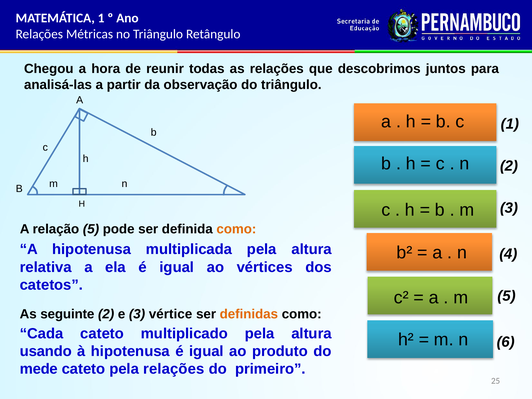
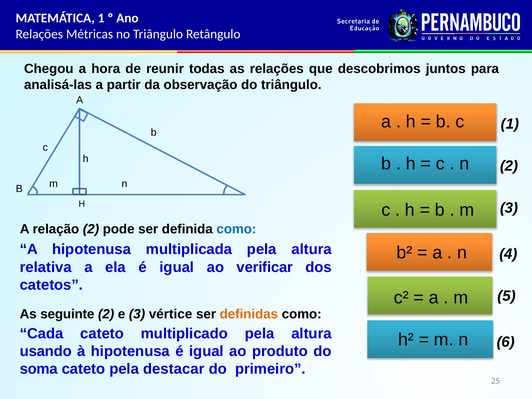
relação 5: 5 -> 2 (91, 229)
como colour: orange -> blue (236, 229)
vértices: vértices -> verificar (265, 267)
mede: mede -> soma (39, 369)
pela relações: relações -> destacar (174, 369)
